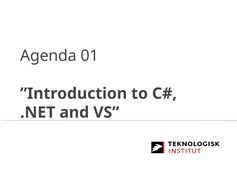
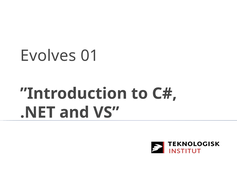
Agenda: Agenda -> Evolves (48, 56)
